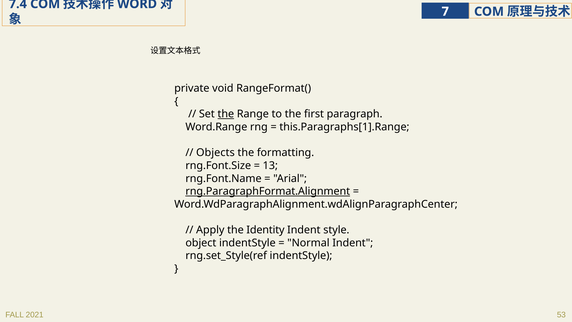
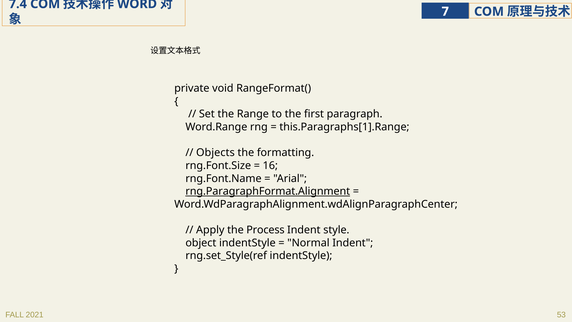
the underline: present -> none (226, 114)
13: 13 -> 16 (270, 165)
Identity: Identity -> Process (265, 230)
